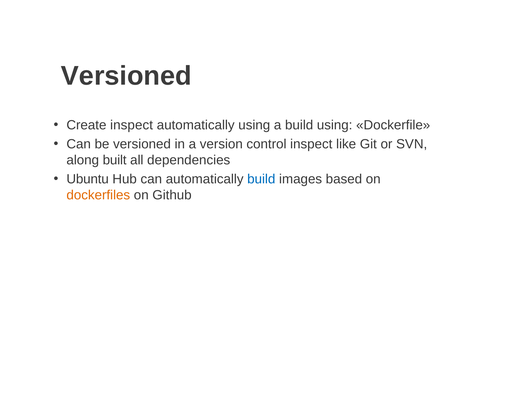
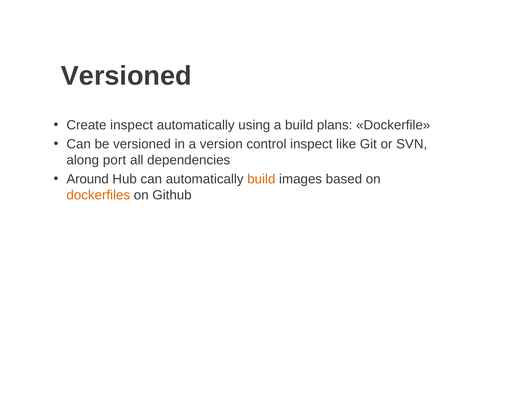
build using: using -> plans (335, 125)
built: built -> port (115, 160)
Ubuntu: Ubuntu -> Around (88, 179)
build colour: blue -> orange (261, 179)
